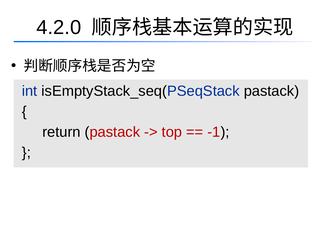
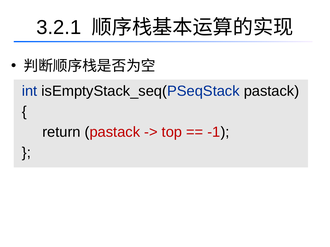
4.2.0: 4.2.0 -> 3.2.1 (59, 28)
